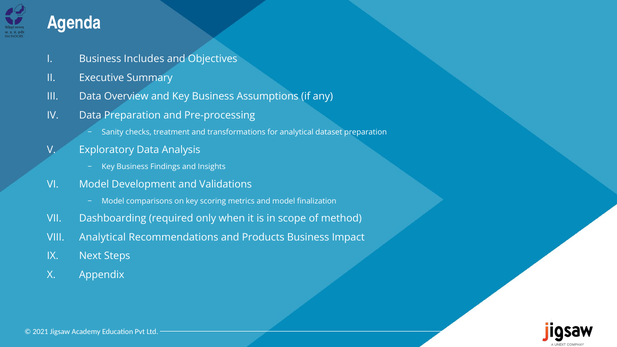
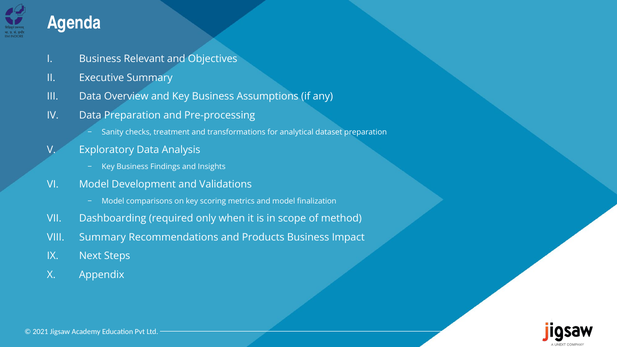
Includes: Includes -> Relevant (144, 59)
Analytical: Analytical -> Summary (102, 237)
